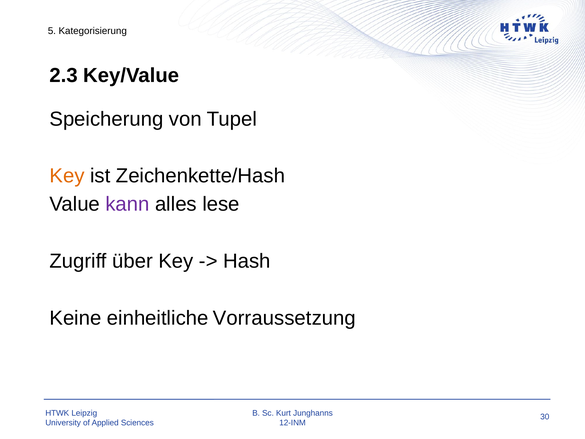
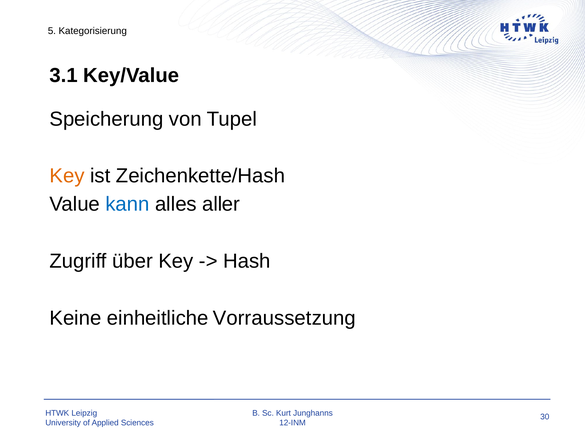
2.3: 2.3 -> 3.1 (64, 76)
kann colour: purple -> blue (127, 204)
lese: lese -> aller (221, 204)
